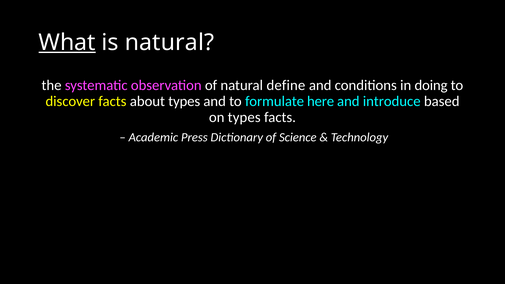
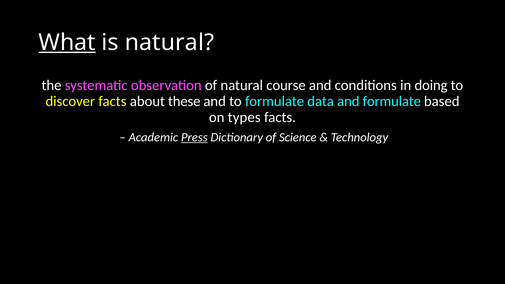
define: define -> course (286, 85)
about types: types -> these (184, 101)
here: here -> data (321, 101)
and introduce: introduce -> formulate (392, 101)
Press underline: none -> present (194, 137)
